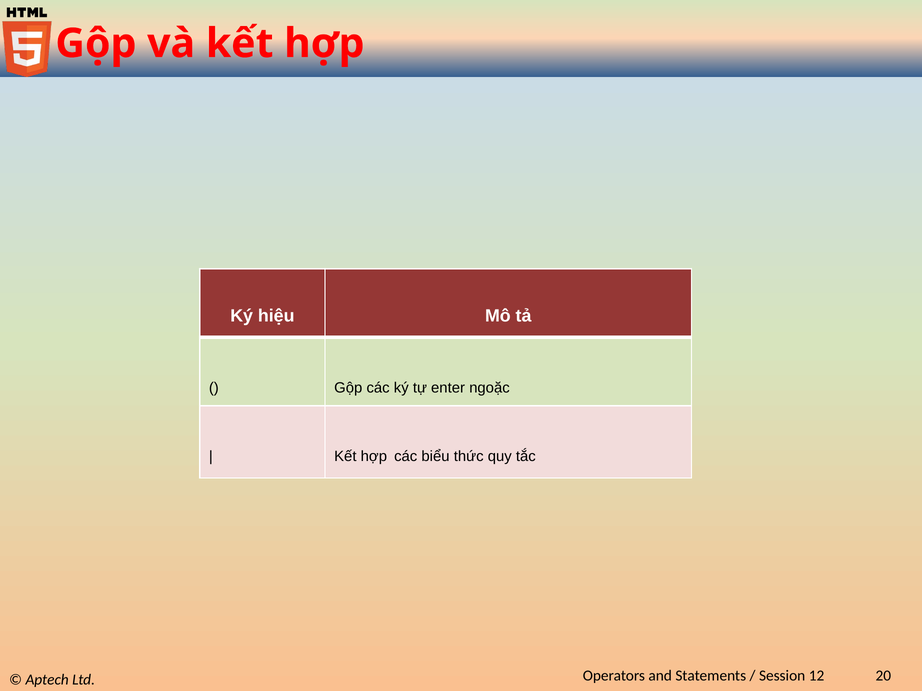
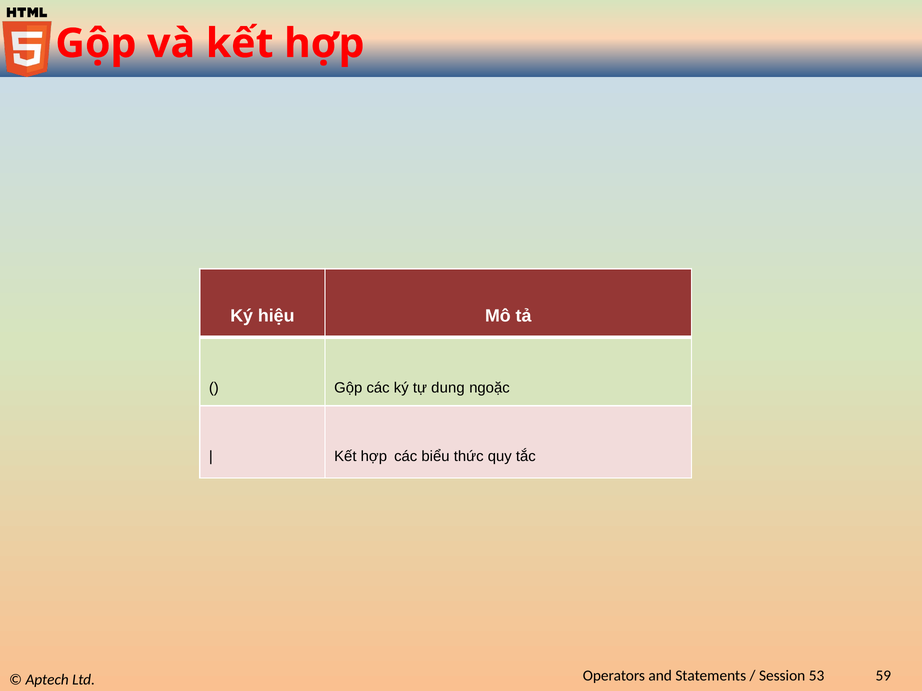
enter: enter -> dung (448, 388)
12: 12 -> 53 (817, 676)
20: 20 -> 59 (883, 676)
